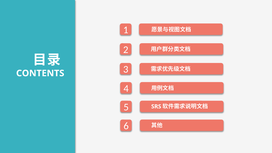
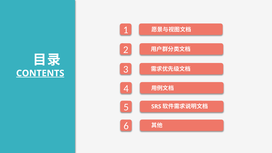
CONTENTS underline: none -> present (40, 73)
